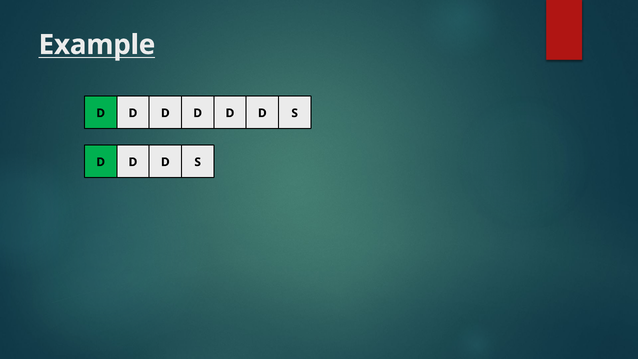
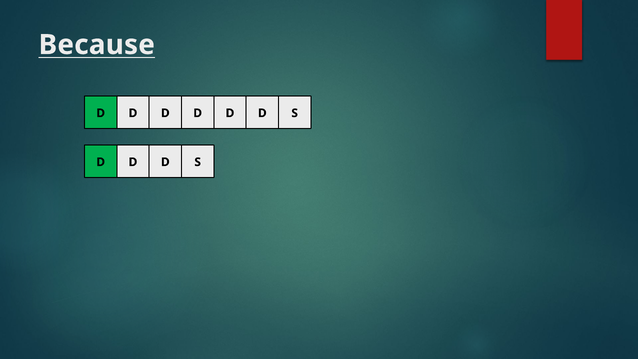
Example: Example -> Because (97, 45)
